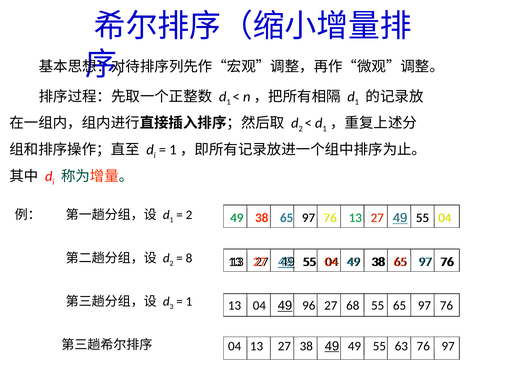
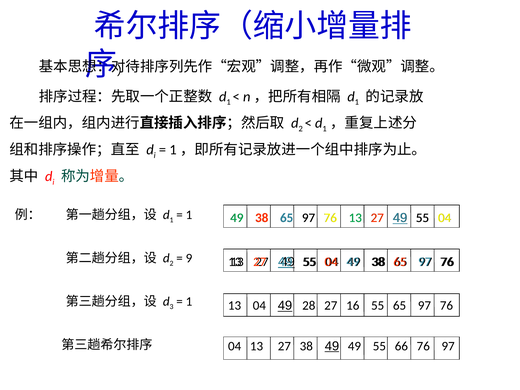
2: 2 -> 1 (189, 215)
8: 8 -> 9 (189, 258)
96: 96 -> 28 (309, 306)
68: 68 -> 16 (353, 306)
63: 63 -> 66 (401, 346)
